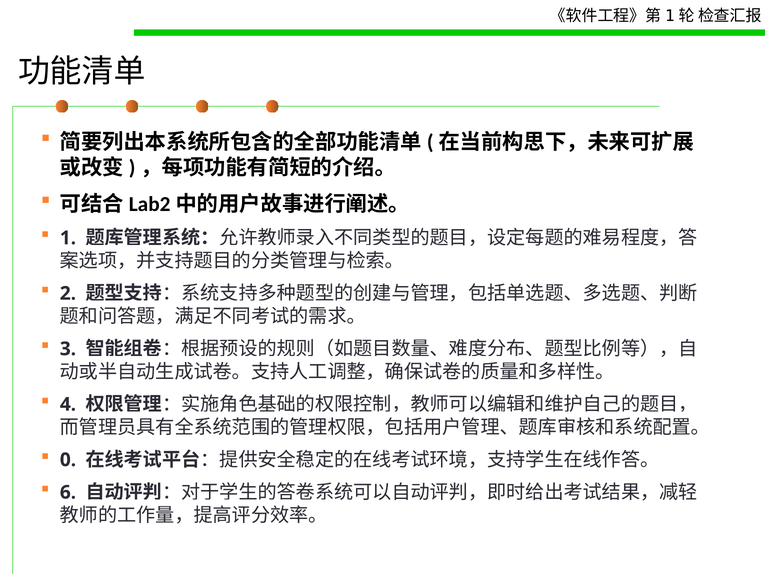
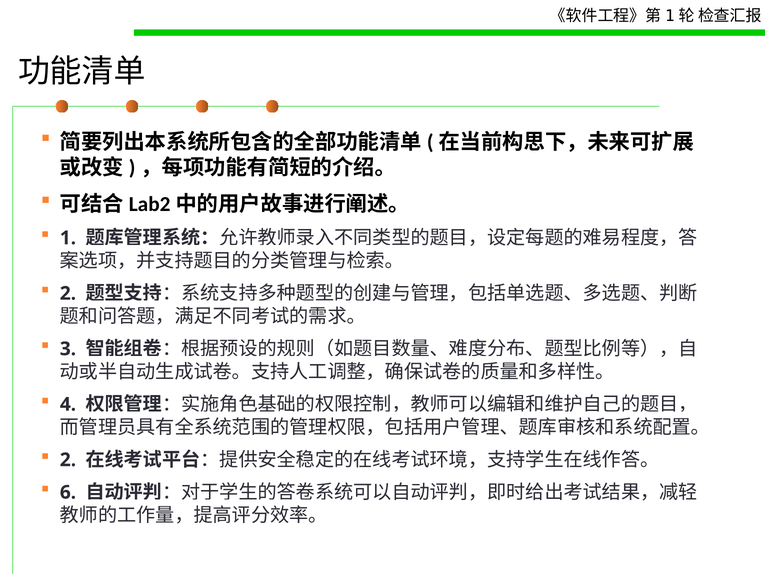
0: 0 -> 2 (68, 460)
